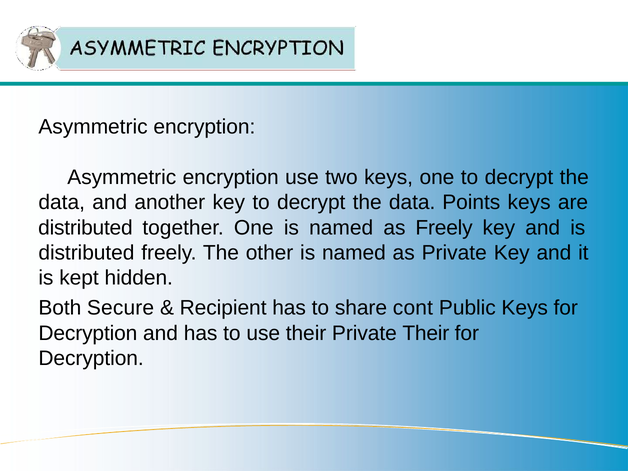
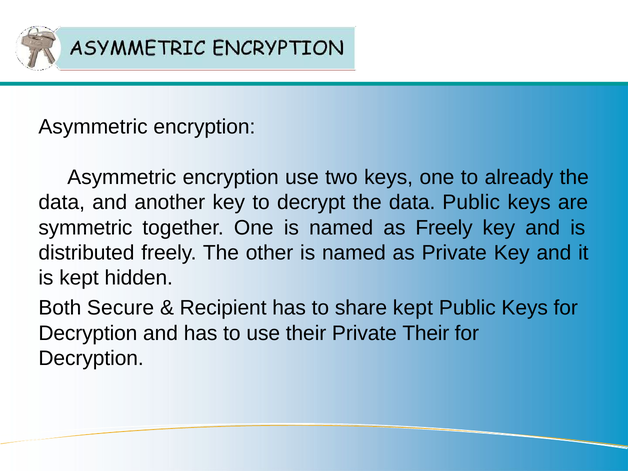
one to decrypt: decrypt -> already (519, 177)
data Points: Points -> Public (471, 202)
distributed: distributed -> symmetric (85, 228)
share cont: cont -> kept (413, 308)
